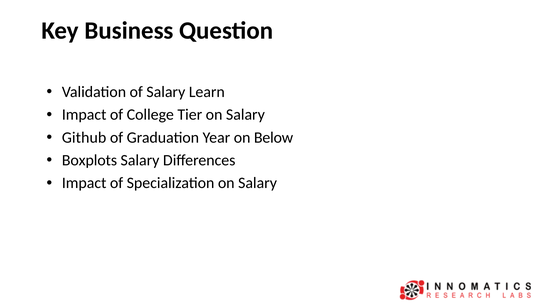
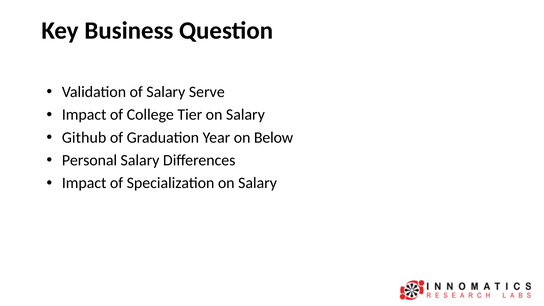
Learn: Learn -> Serve (207, 92)
Boxplots: Boxplots -> Personal (89, 160)
